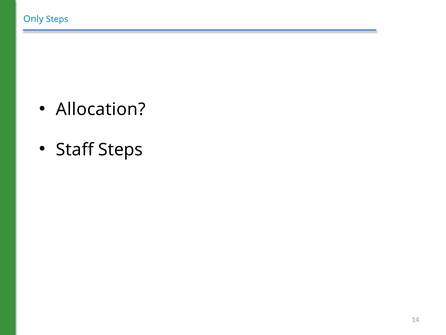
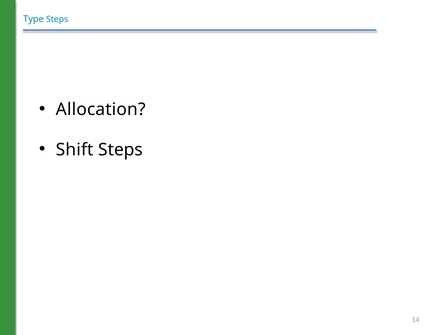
Only: Only -> Type (34, 19)
Staff: Staff -> Shift (75, 149)
